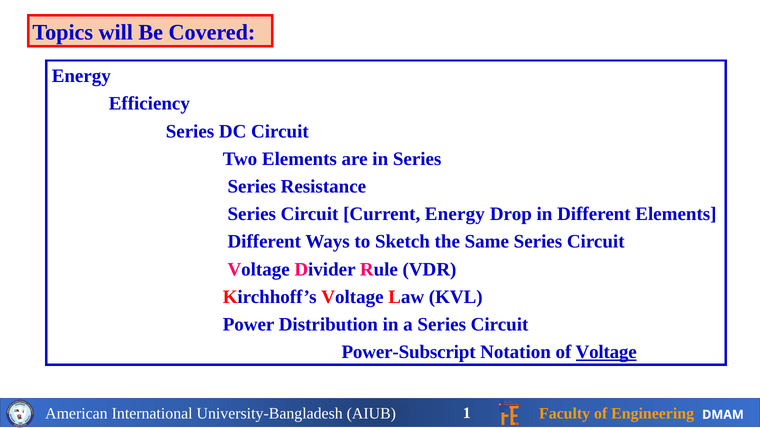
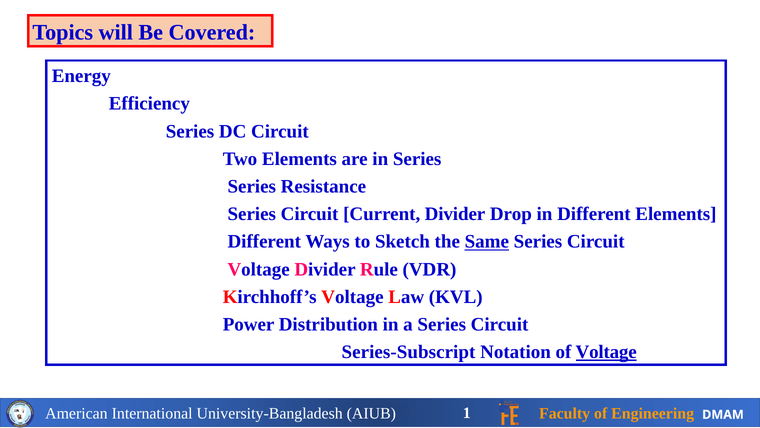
Current Energy: Energy -> Divider (455, 214)
Same underline: none -> present (487, 241)
Power-Subscript: Power-Subscript -> Series-Subscript (408, 352)
